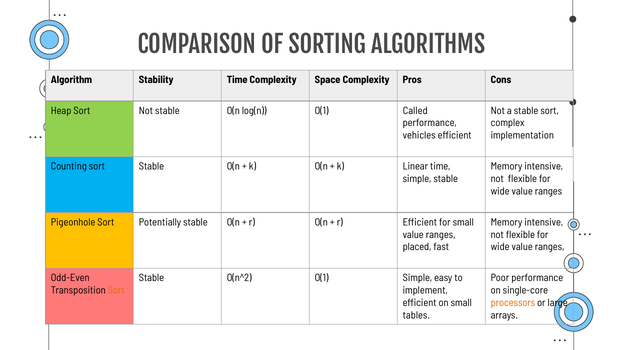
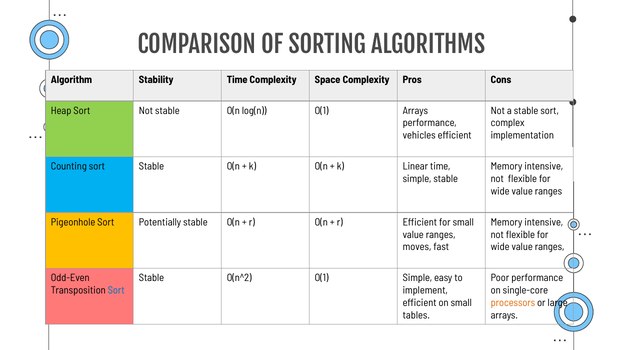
O(1 Called: Called -> Arrays (415, 111)
placed: placed -> moves (417, 247)
Sort colour: orange -> blue (116, 291)
